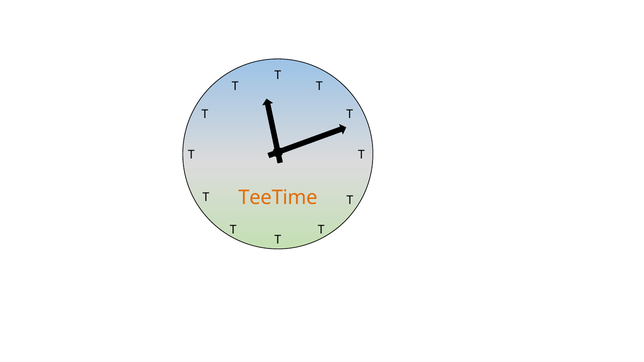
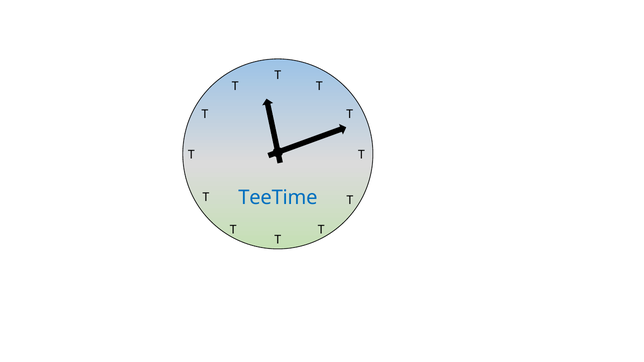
TeeTime colour: orange -> blue (278, 198)
